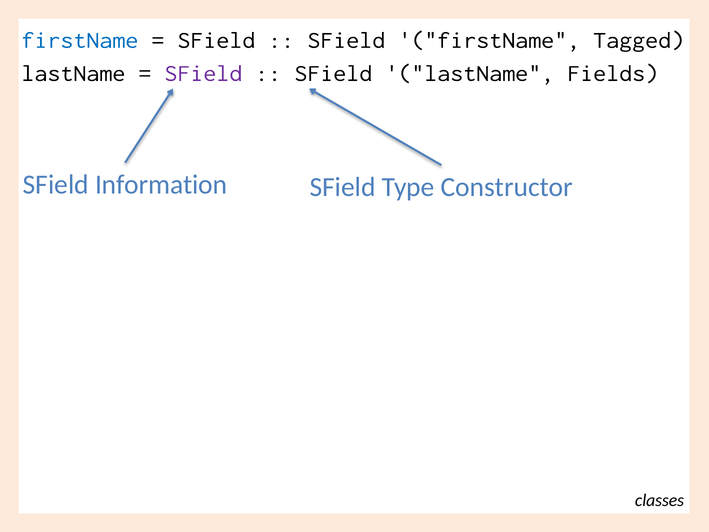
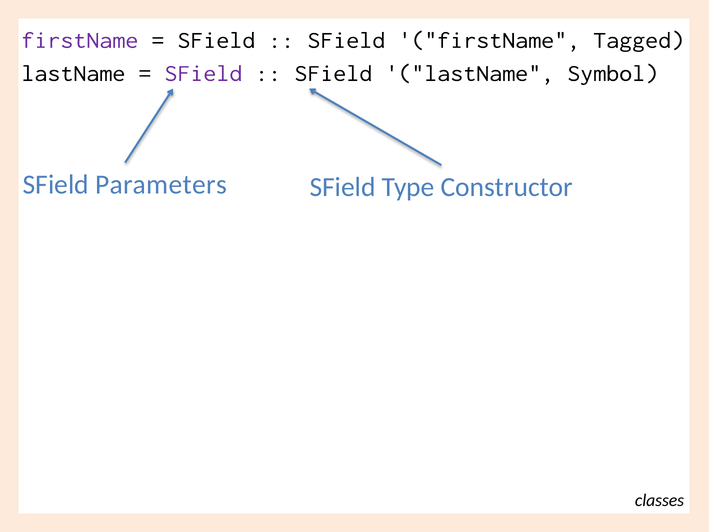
firstName colour: blue -> purple (80, 40)
Fields: Fields -> Symbol (613, 73)
Information: Information -> Parameters (161, 185)
